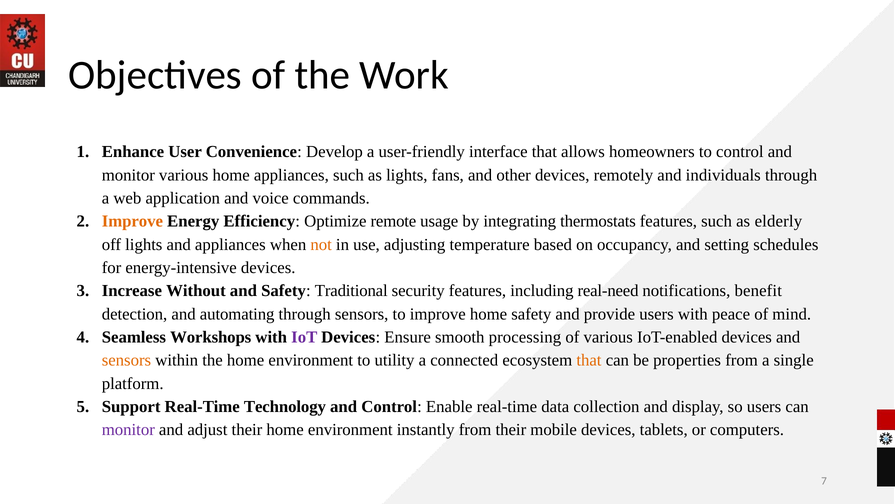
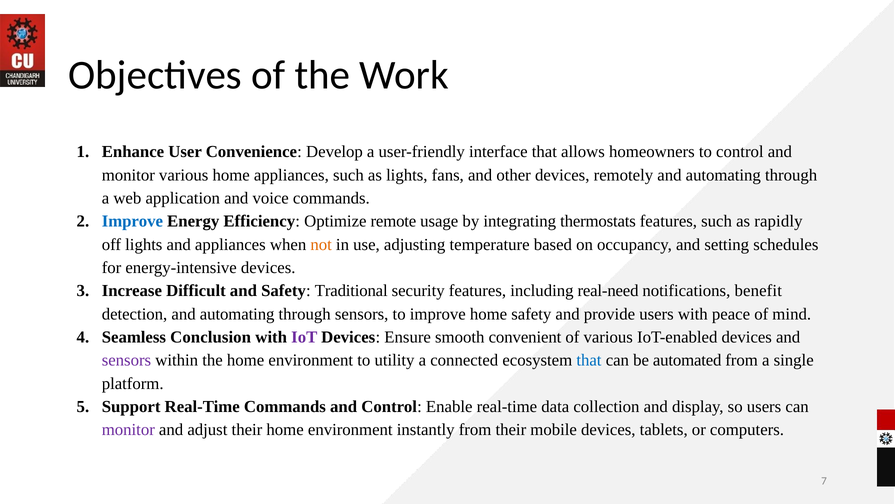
remotely and individuals: individuals -> automating (723, 175)
Improve colour: orange -> blue (132, 221)
elderly: elderly -> rapidly (778, 221)
Without: Without -> Difficult (196, 291)
Workshops: Workshops -> Conclusion (211, 337)
processing: processing -> convenient (525, 337)
sensors colour: orange -> purple (126, 360)
that colour: orange -> blue (589, 360)
properties: properties -> automated (687, 360)
Real-Time Technology: Technology -> Commands (285, 406)
